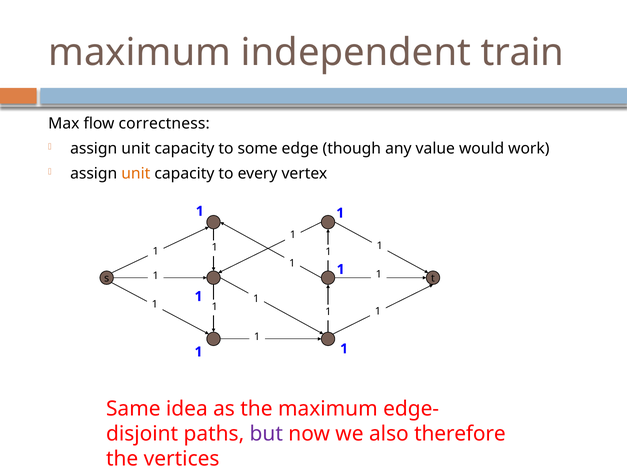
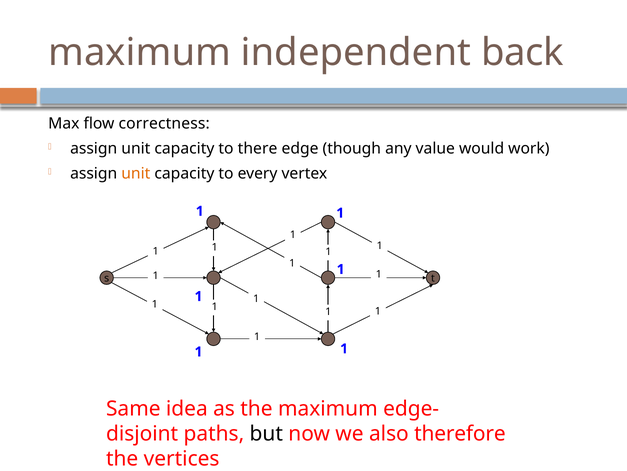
train: train -> back (522, 52)
some: some -> there (258, 148)
but colour: purple -> black (266, 433)
